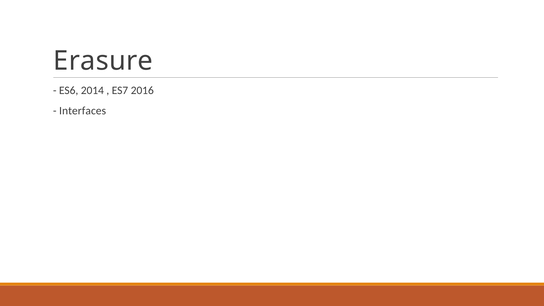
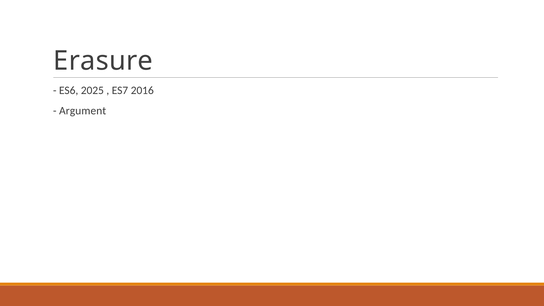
2014: 2014 -> 2025 (92, 90)
Interfaces: Interfaces -> Argument (83, 111)
